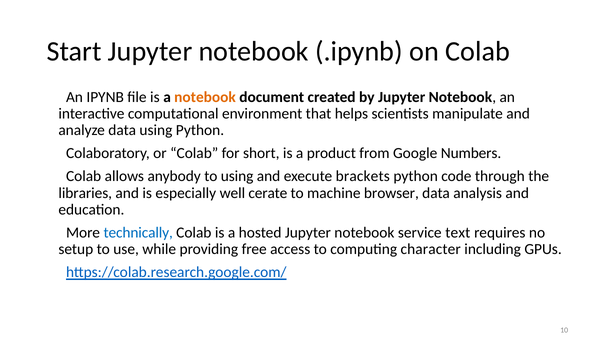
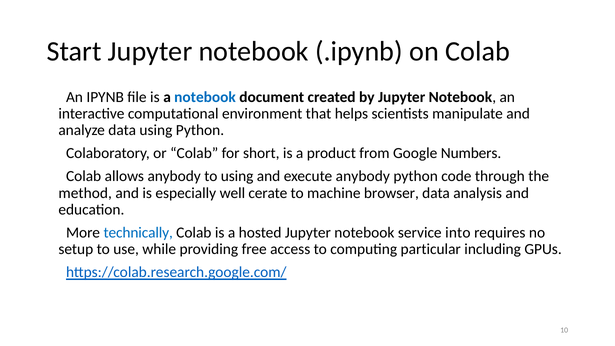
notebook colour: orange -> blue (205, 97)
execute brackets: brackets -> anybody (363, 176)
libraries: libraries -> method (85, 193)
text: text -> into (458, 233)
character: character -> particular (431, 249)
